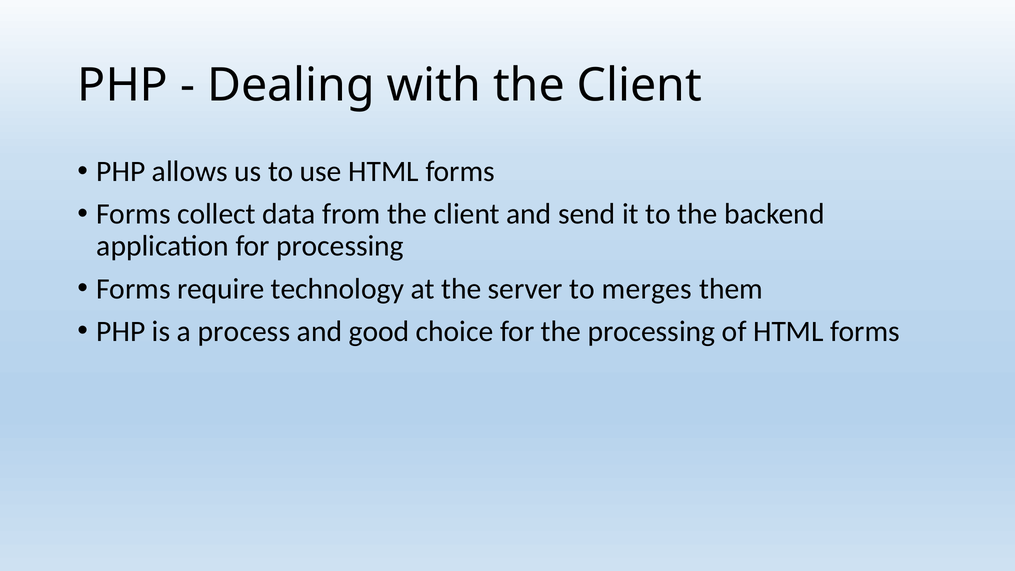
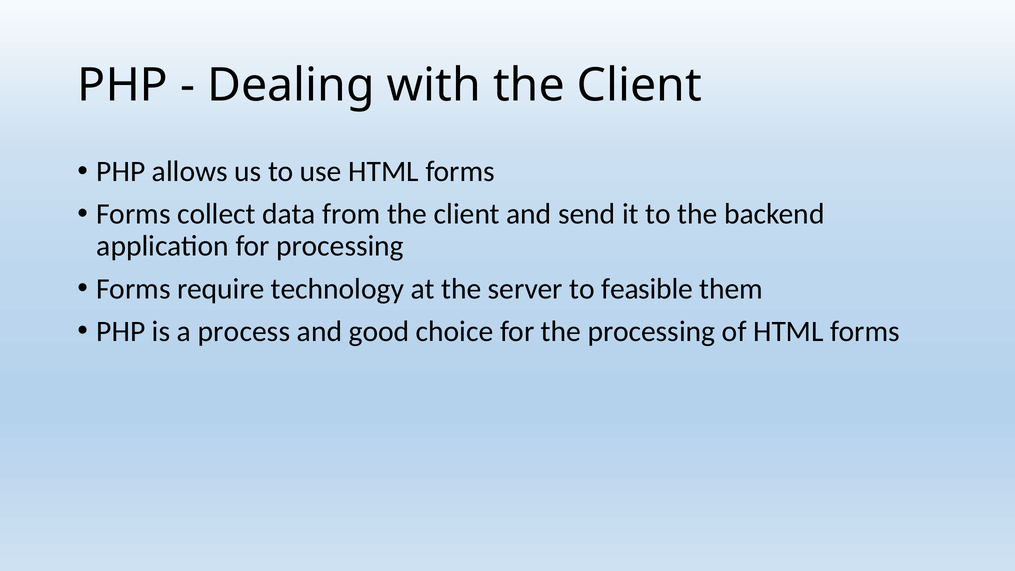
merges: merges -> feasible (647, 289)
